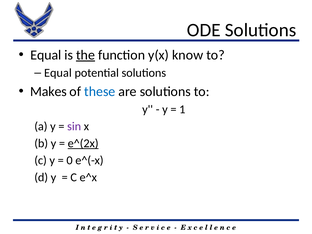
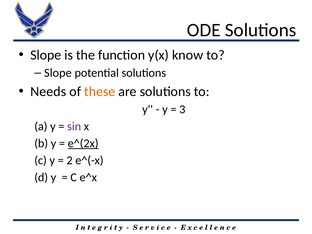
Equal: Equal -> Slope (46, 55)
the underline: present -> none (86, 55)
Equal: Equal -> Slope (58, 73)
Makes: Makes -> Needs (48, 91)
these colour: blue -> orange (100, 91)
1: 1 -> 3 (182, 109)
0: 0 -> 2 (70, 160)
